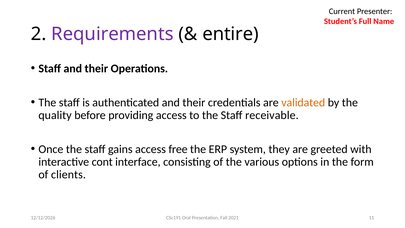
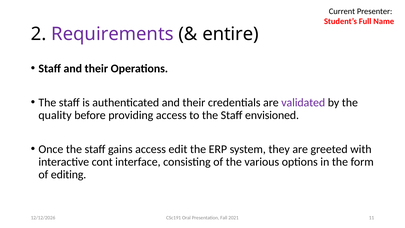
validated colour: orange -> purple (303, 102)
receivable: receivable -> envisioned (272, 115)
free: free -> edit (178, 149)
clients: clients -> editing (69, 174)
